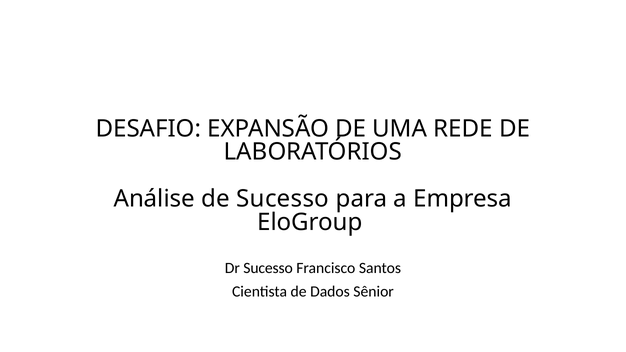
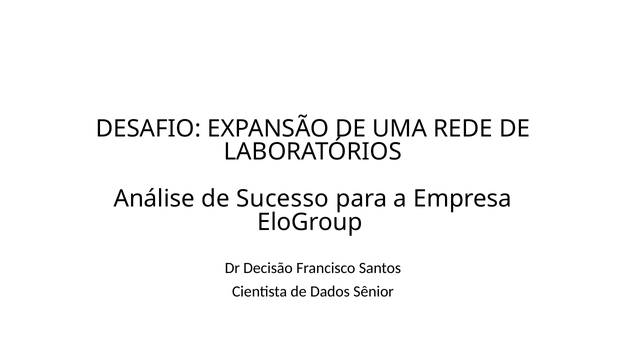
Dr Sucesso: Sucesso -> Decisão (268, 268)
